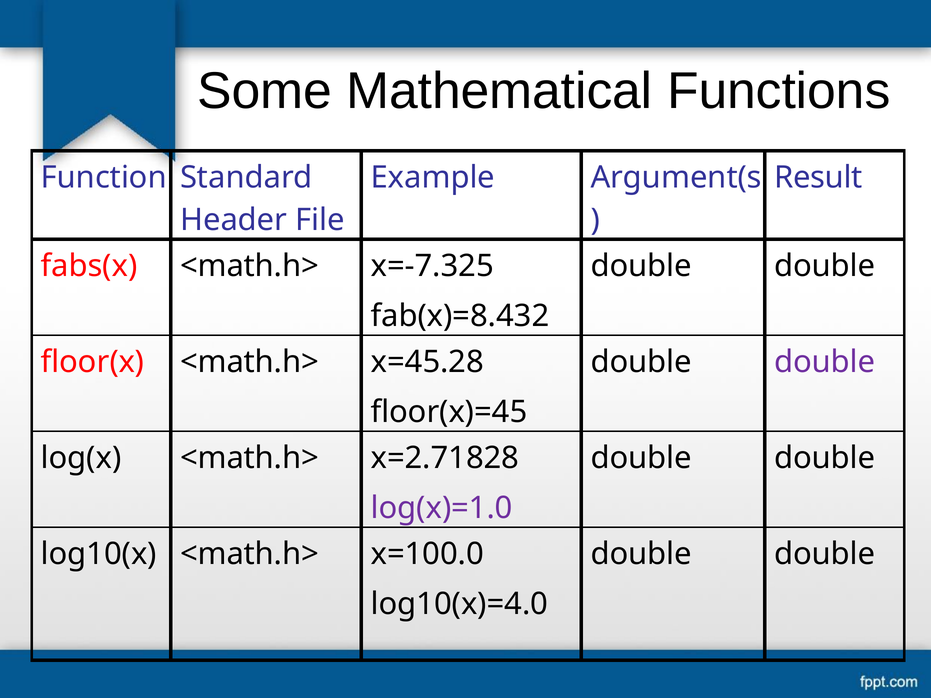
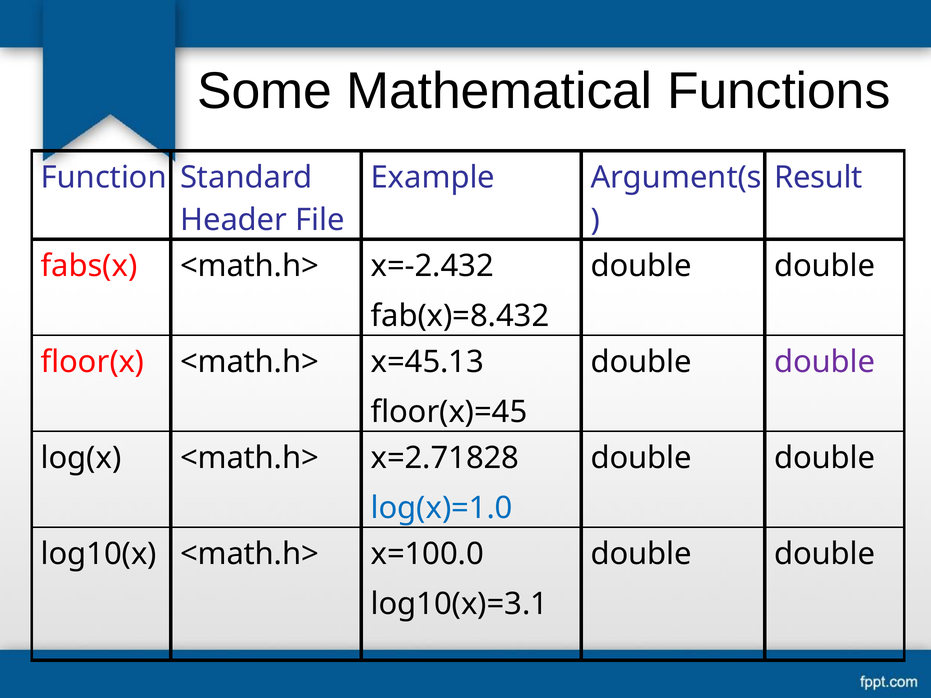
x=-7.325: x=-7.325 -> x=-2.432 (432, 266)
x=45.28: x=45.28 -> x=45.13 (427, 362)
log(x)=1.0 colour: purple -> blue (442, 508)
log10(x)=4.0: log10(x)=4.0 -> log10(x)=3.1 (459, 604)
